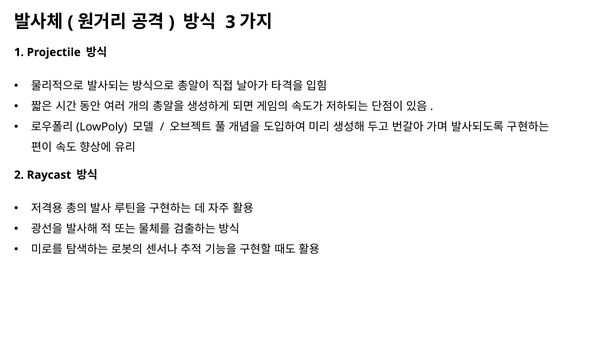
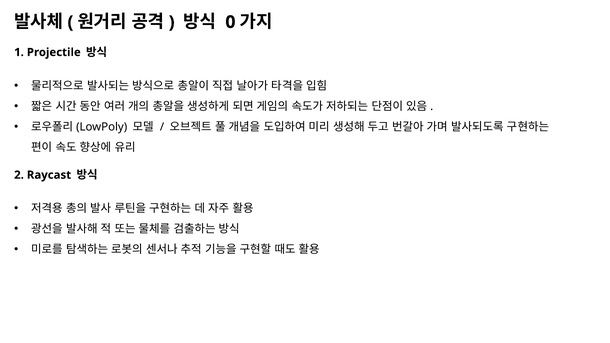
3: 3 -> 0 (230, 22)
